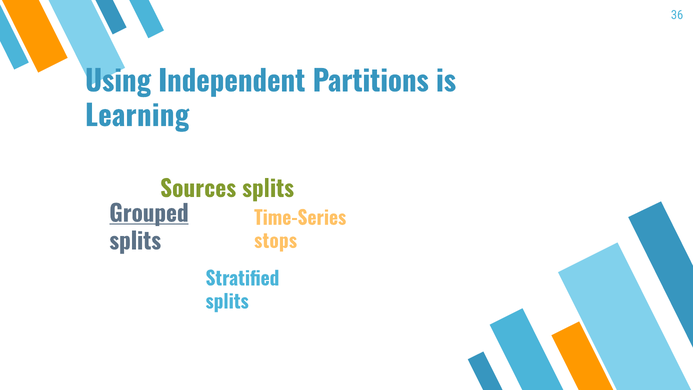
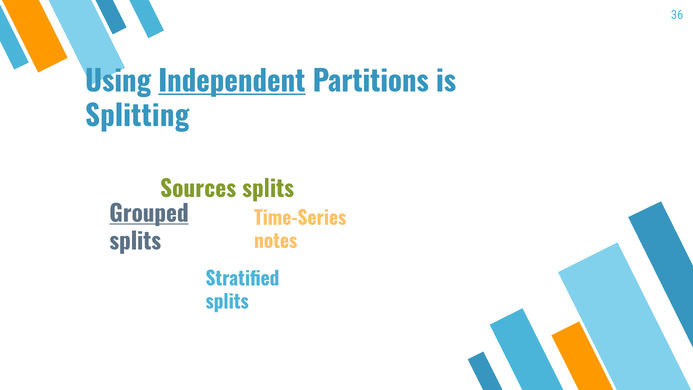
Independent underline: none -> present (232, 82)
Learning: Learning -> Splitting (137, 116)
stops: stops -> notes (276, 241)
